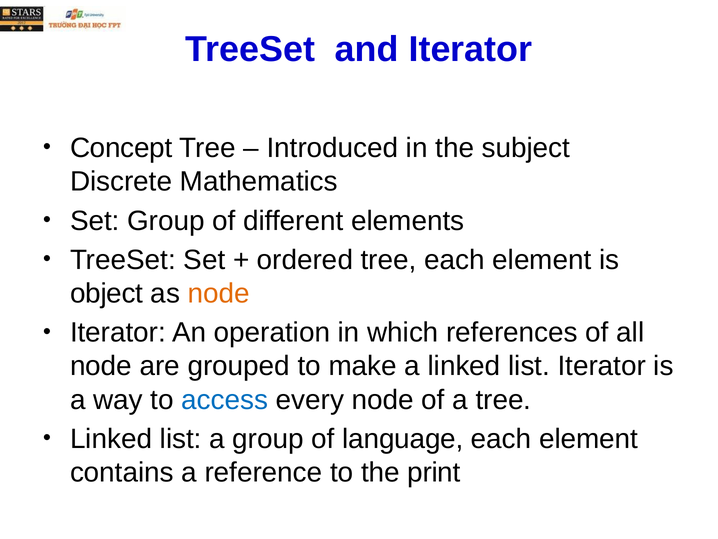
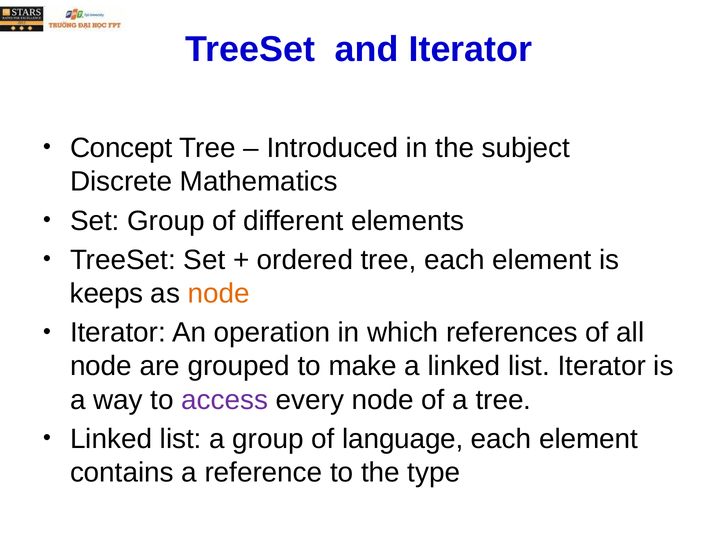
object: object -> keeps (107, 293)
access colour: blue -> purple (225, 399)
print: print -> type (434, 472)
